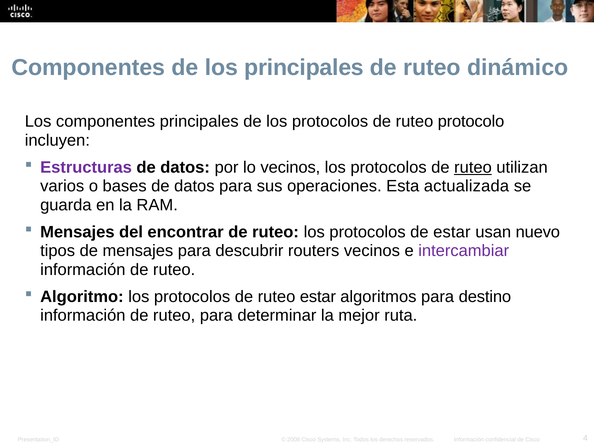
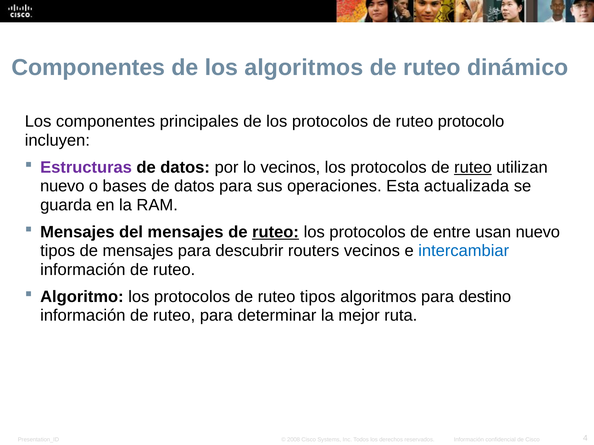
los principales: principales -> algoritmos (304, 68)
varios: varios -> nuevo (62, 186)
del encontrar: encontrar -> mensajes (185, 232)
ruteo underline: none -> present (275, 232)
de estar: estar -> entre (452, 232)
intercambiar colour: purple -> blue (464, 251)
ruteo estar: estar -> tipos (318, 297)
